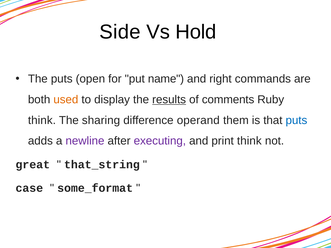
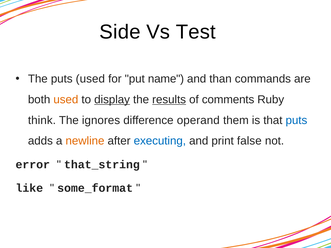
Hold: Hold -> Test (196, 32)
puts open: open -> used (90, 79)
right: right -> than (221, 79)
display underline: none -> present (112, 100)
sharing: sharing -> ignores (101, 120)
newline colour: purple -> orange (85, 141)
executing colour: purple -> blue (160, 141)
print think: think -> false (249, 141)
great: great -> error (33, 165)
case: case -> like (29, 188)
